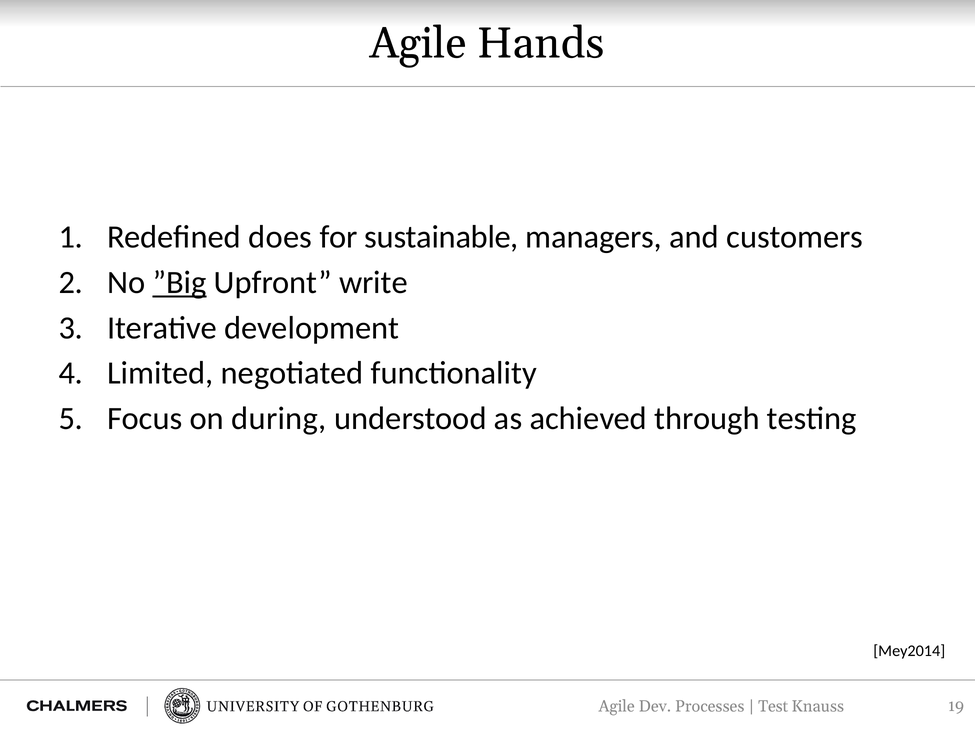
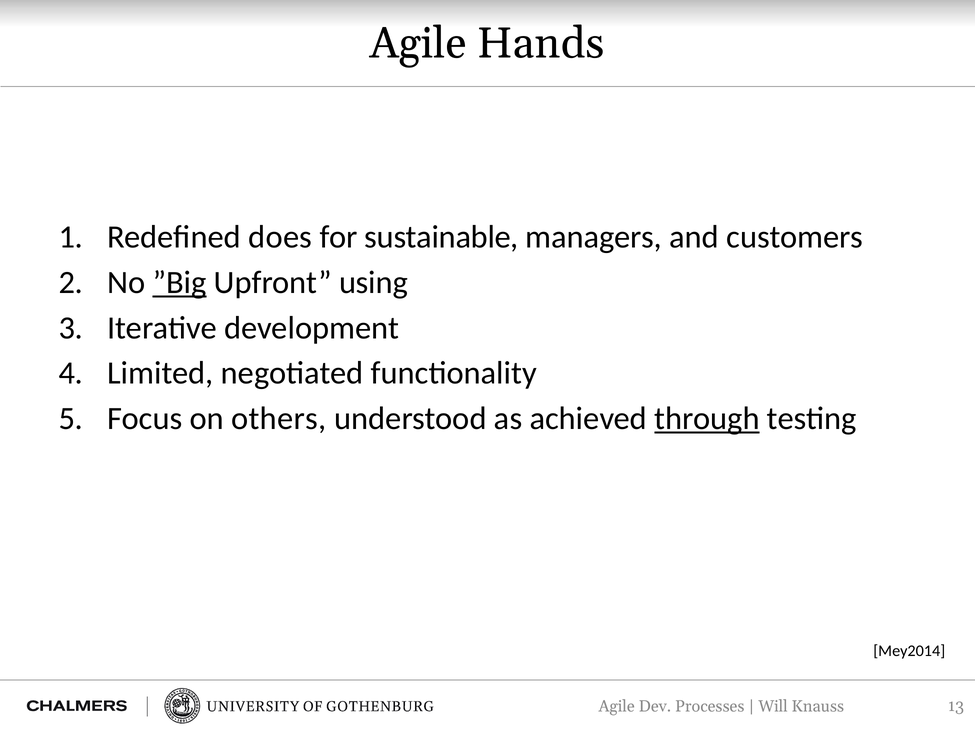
write: write -> using (374, 282)
during: during -> others (279, 419)
through underline: none -> present (707, 419)
Test: Test -> Will (773, 707)
19: 19 -> 13 (956, 706)
